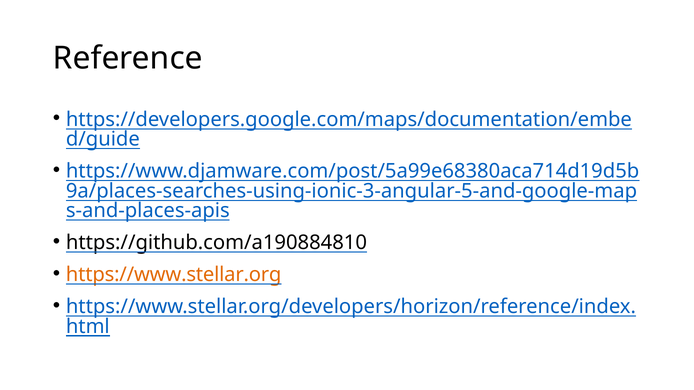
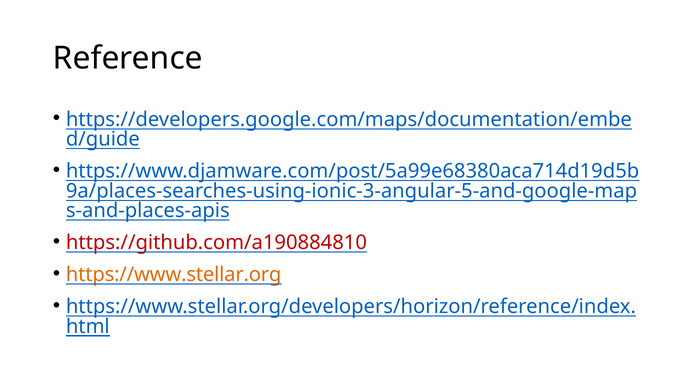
https://github.com/a190884810 colour: black -> red (216, 243)
